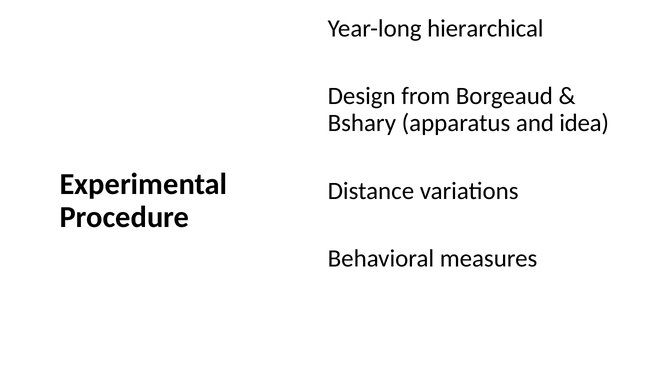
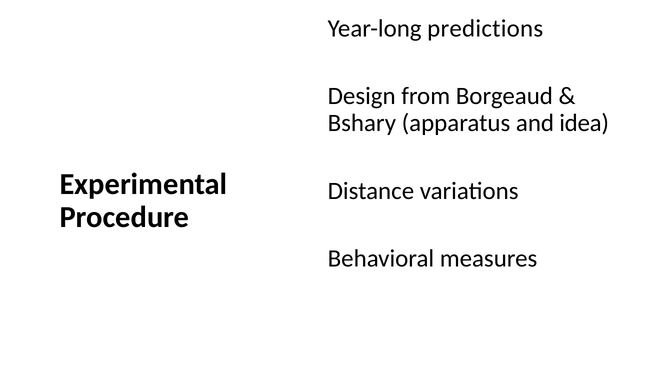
hierarchical: hierarchical -> predictions (485, 28)
